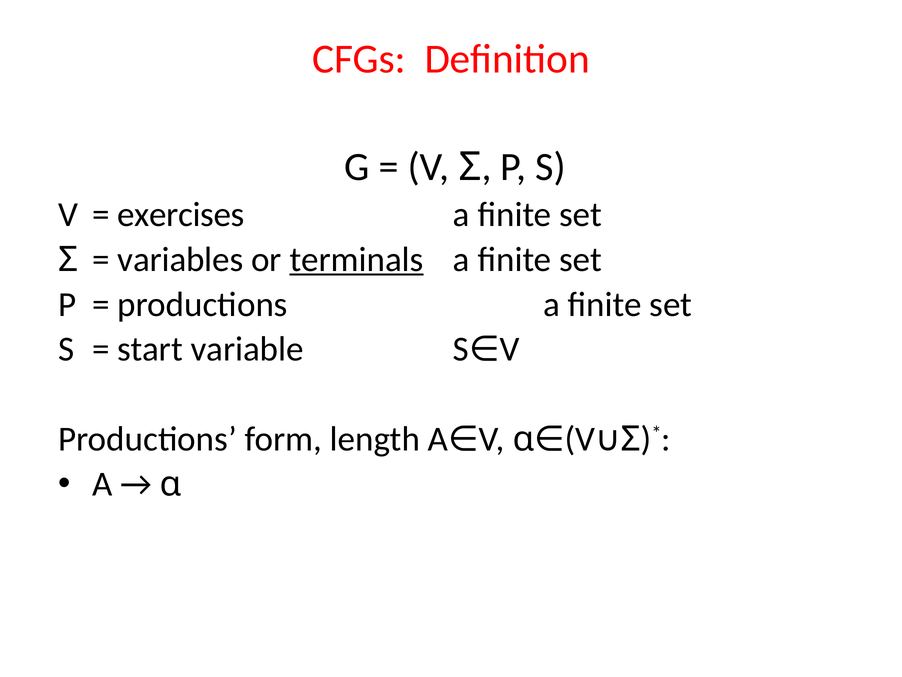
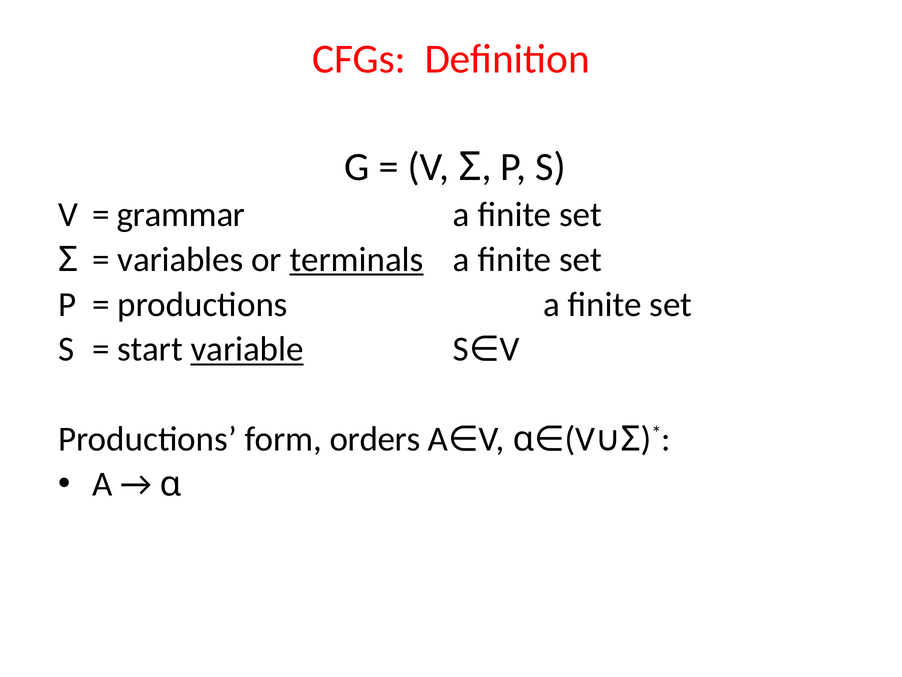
exercises: exercises -> grammar (181, 214)
variable underline: none -> present (247, 349)
length: length -> orders (375, 439)
